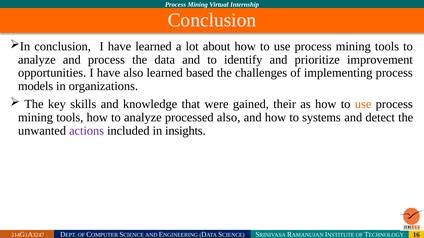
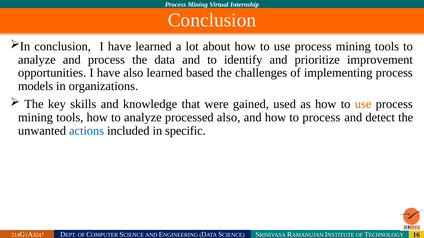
their: their -> used (285, 104)
to systems: systems -> process (321, 118)
actions colour: purple -> blue (87, 131)
insights: insights -> specific (185, 131)
